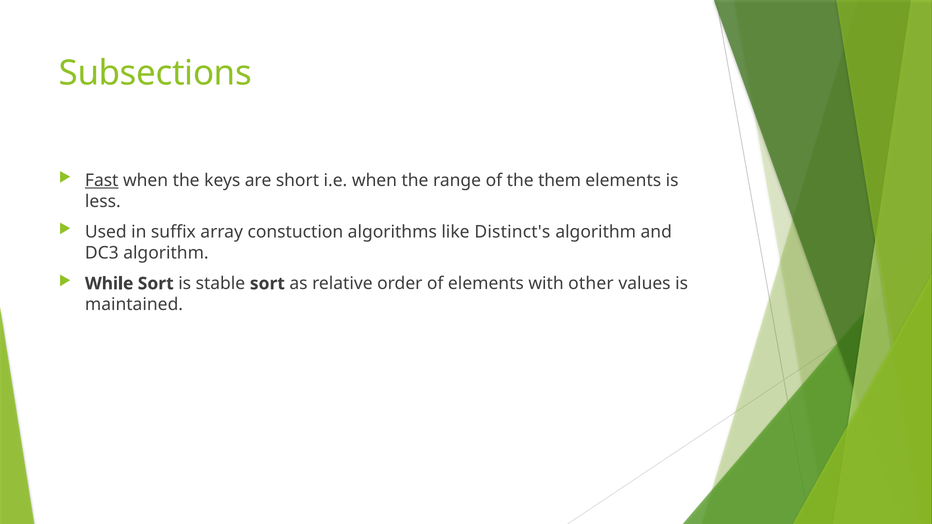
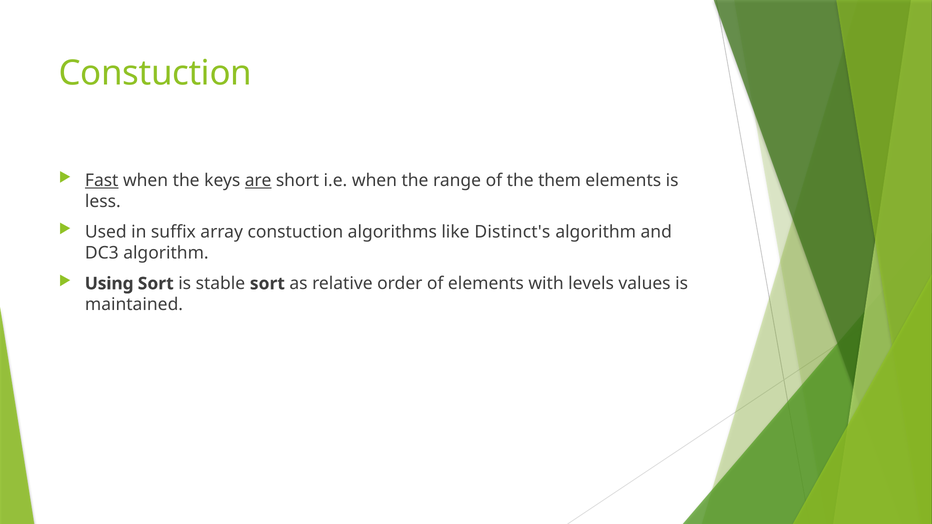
Subsections: Subsections -> Constuction (155, 74)
are underline: none -> present (258, 180)
While: While -> Using (109, 284)
other: other -> levels (591, 284)
